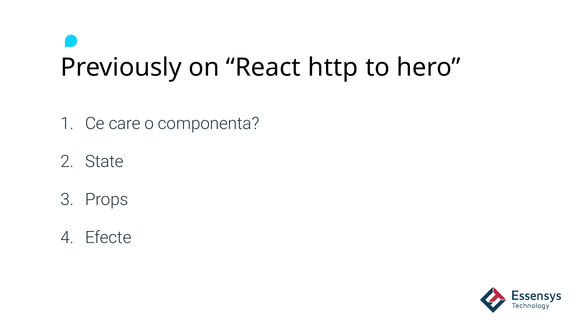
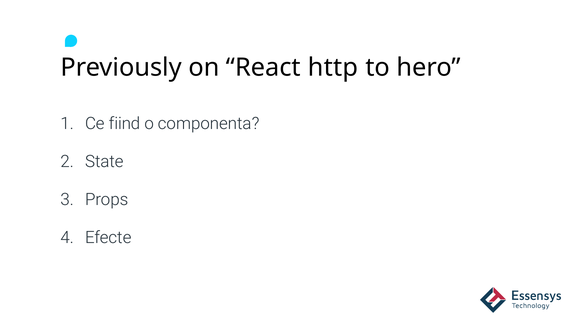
care: care -> fiind (125, 124)
